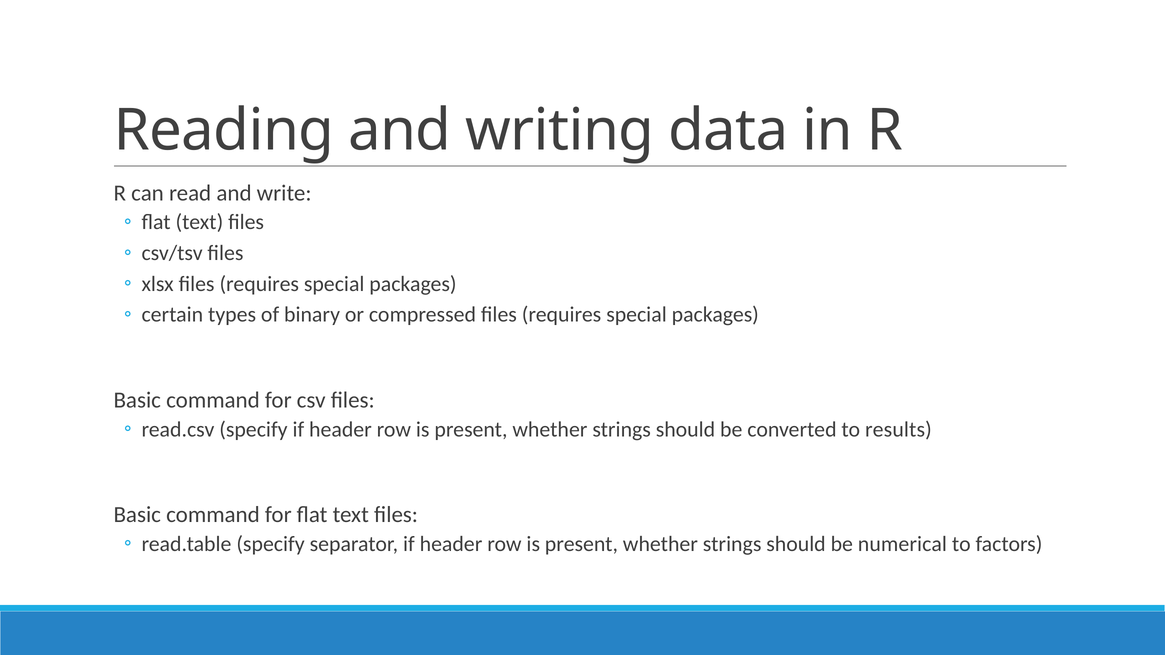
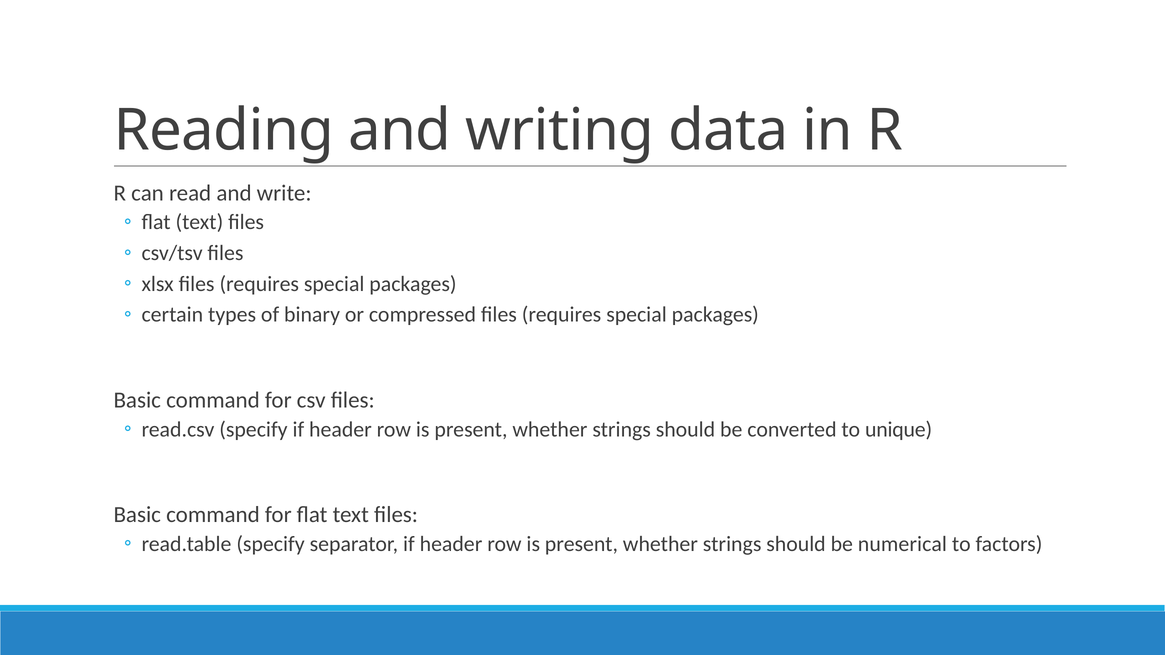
results: results -> unique (899, 430)
